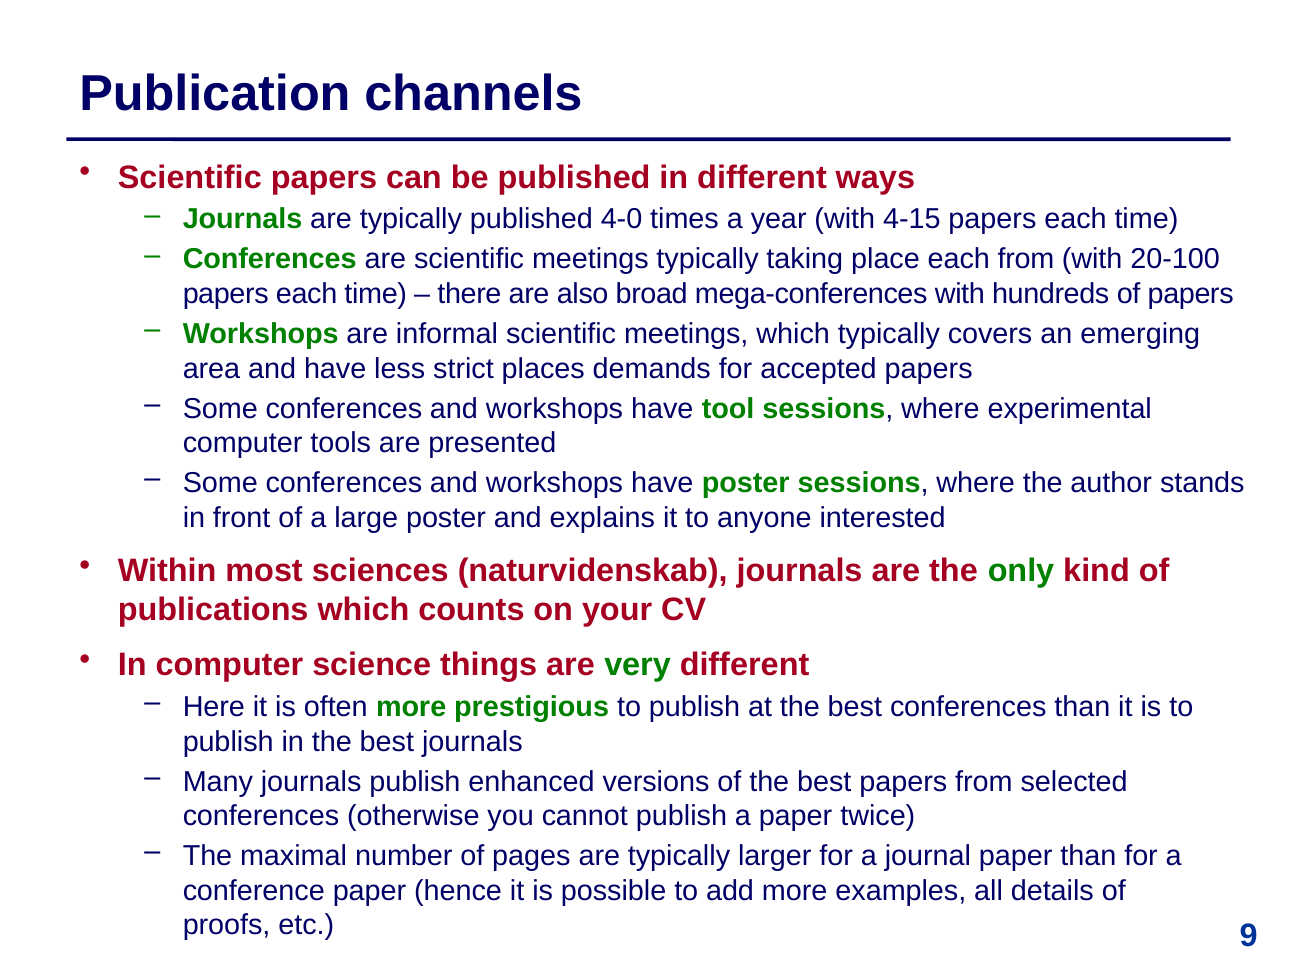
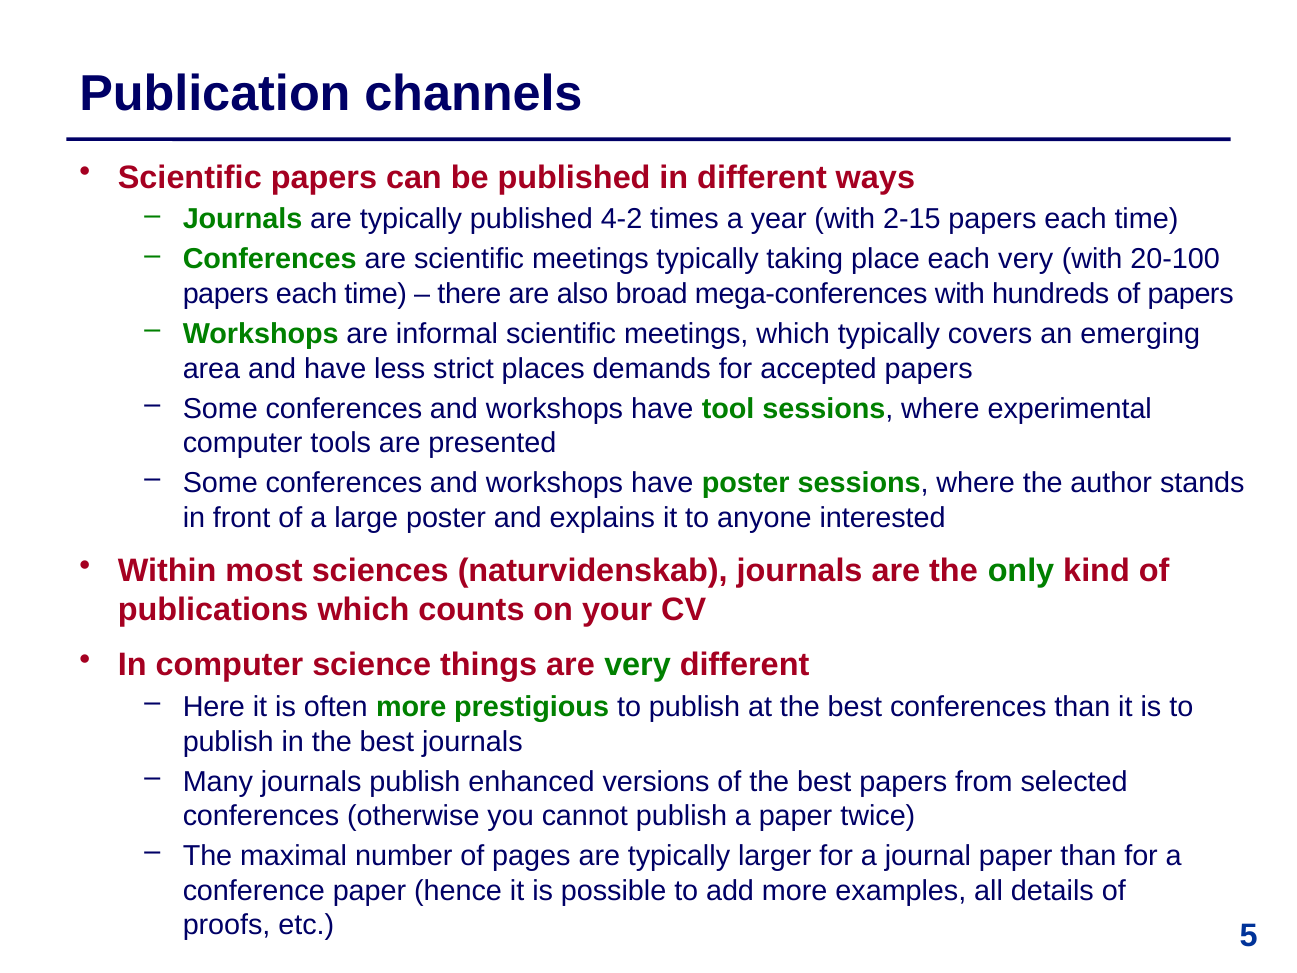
4-0: 4-0 -> 4-2 (622, 219)
4-15: 4-15 -> 2-15 (912, 219)
each from: from -> very (1026, 259)
9: 9 -> 5 (1249, 936)
